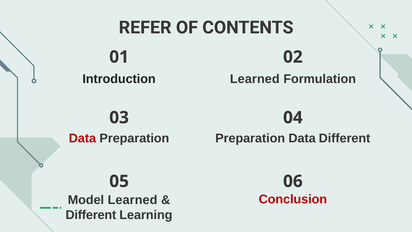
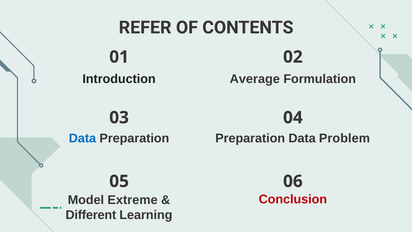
Learned: Learned -> Average (255, 79)
Data colour: red -> blue (82, 138)
Data Different: Different -> Problem (344, 138)
Model Learned: Learned -> Extreme (133, 200)
